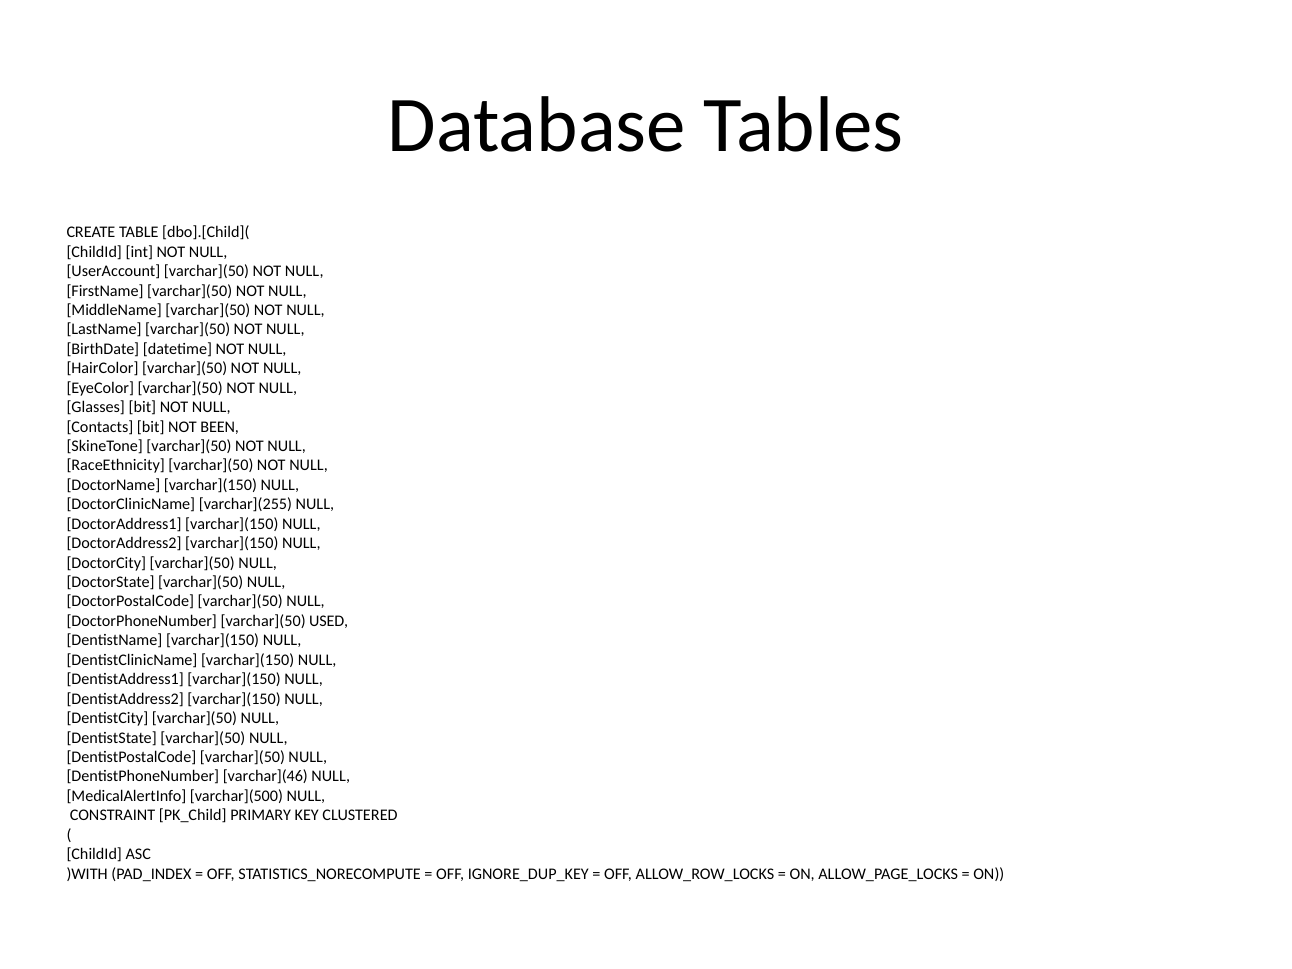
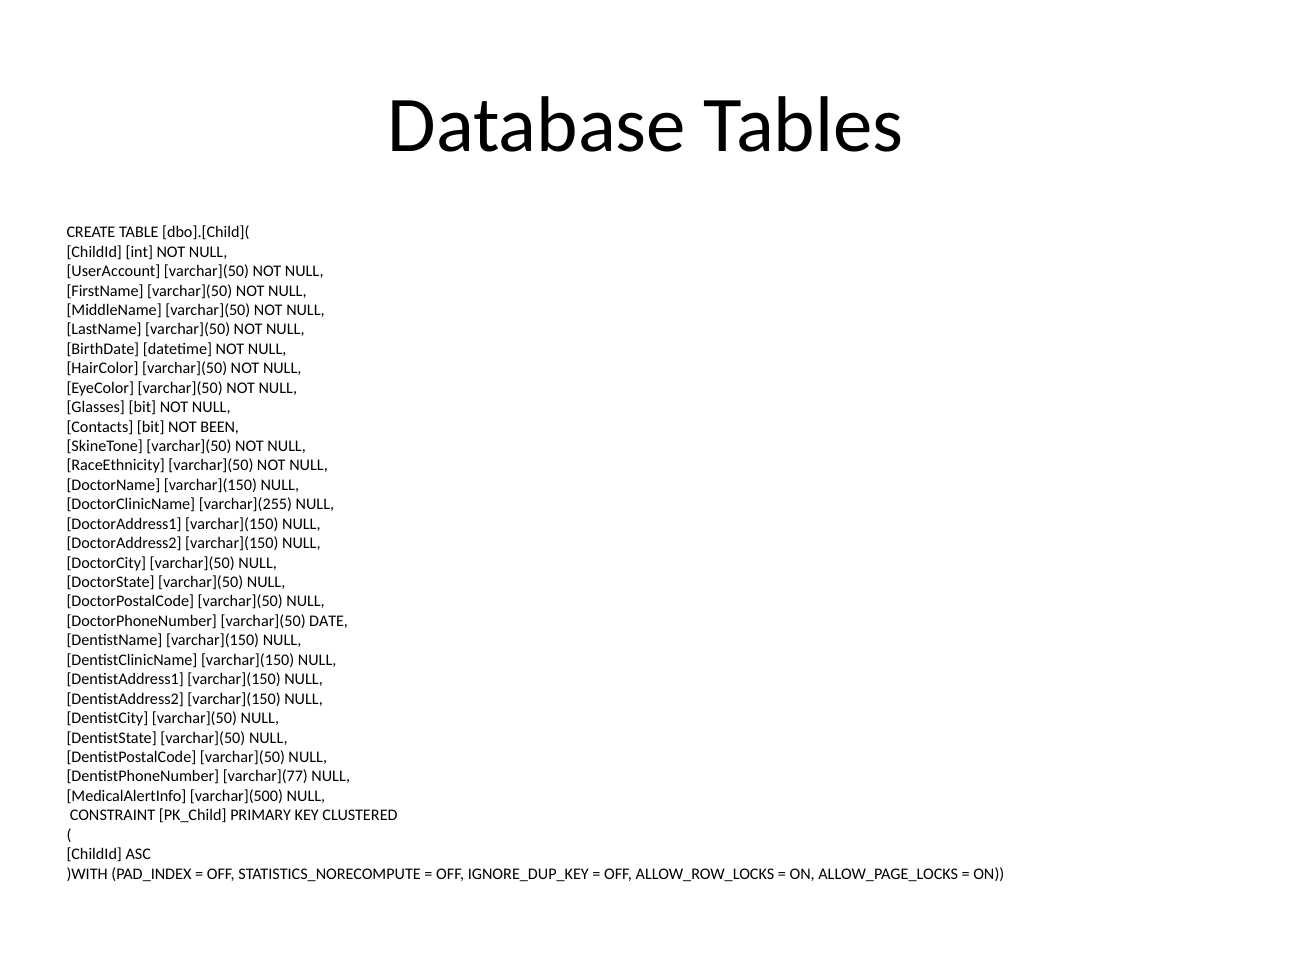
USED: USED -> DATE (329, 621)
varchar](46: varchar](46 -> varchar](77 (265, 777)
